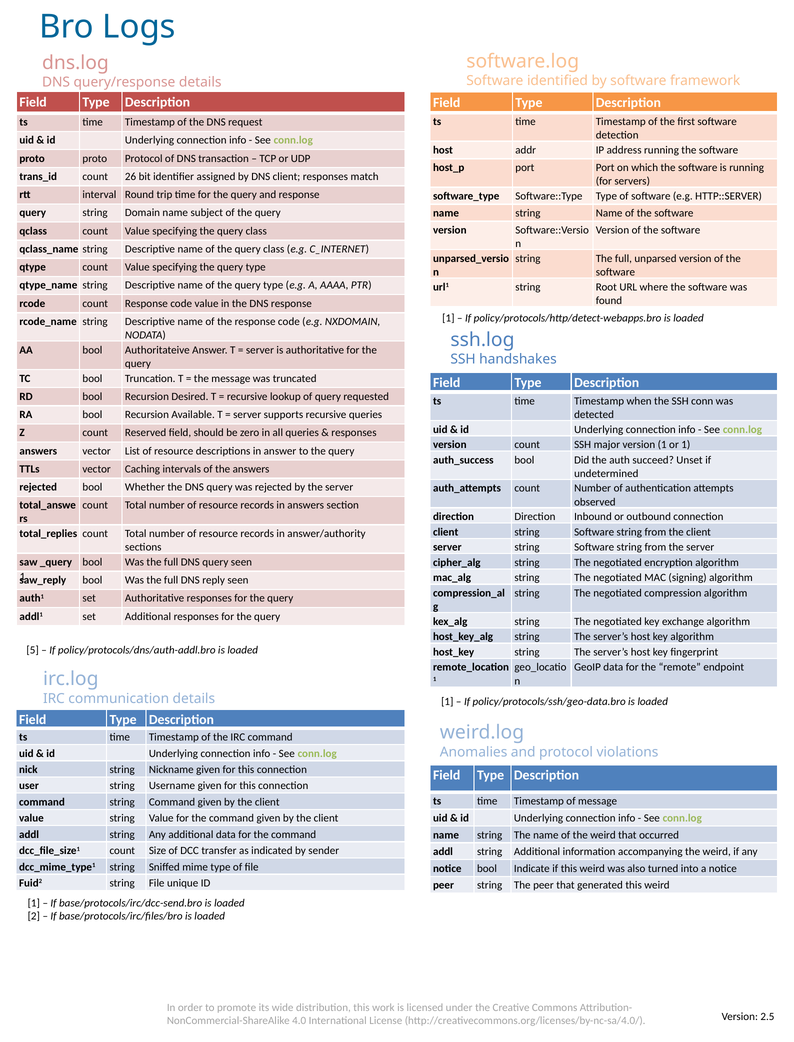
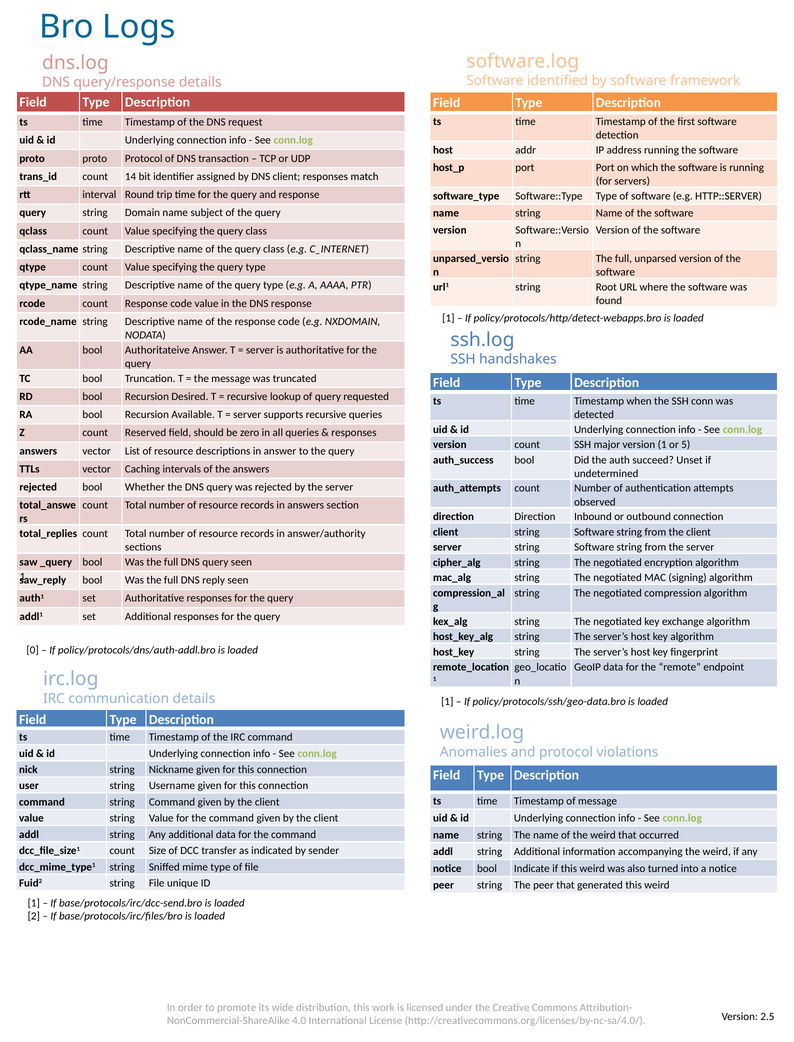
26: 26 -> 14 (131, 177)
or 1: 1 -> 5 (686, 445)
5: 5 -> 0 (33, 650)
